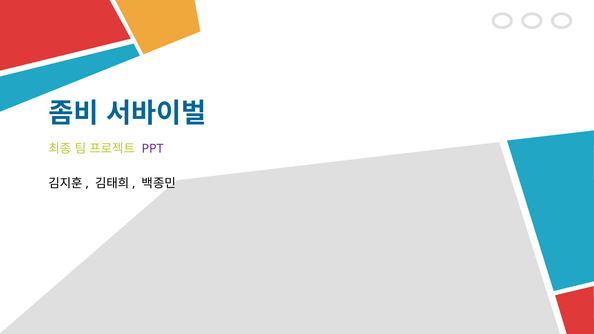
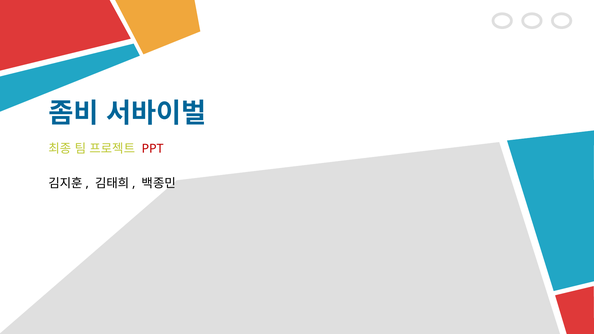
PPT colour: purple -> red (153, 149)
